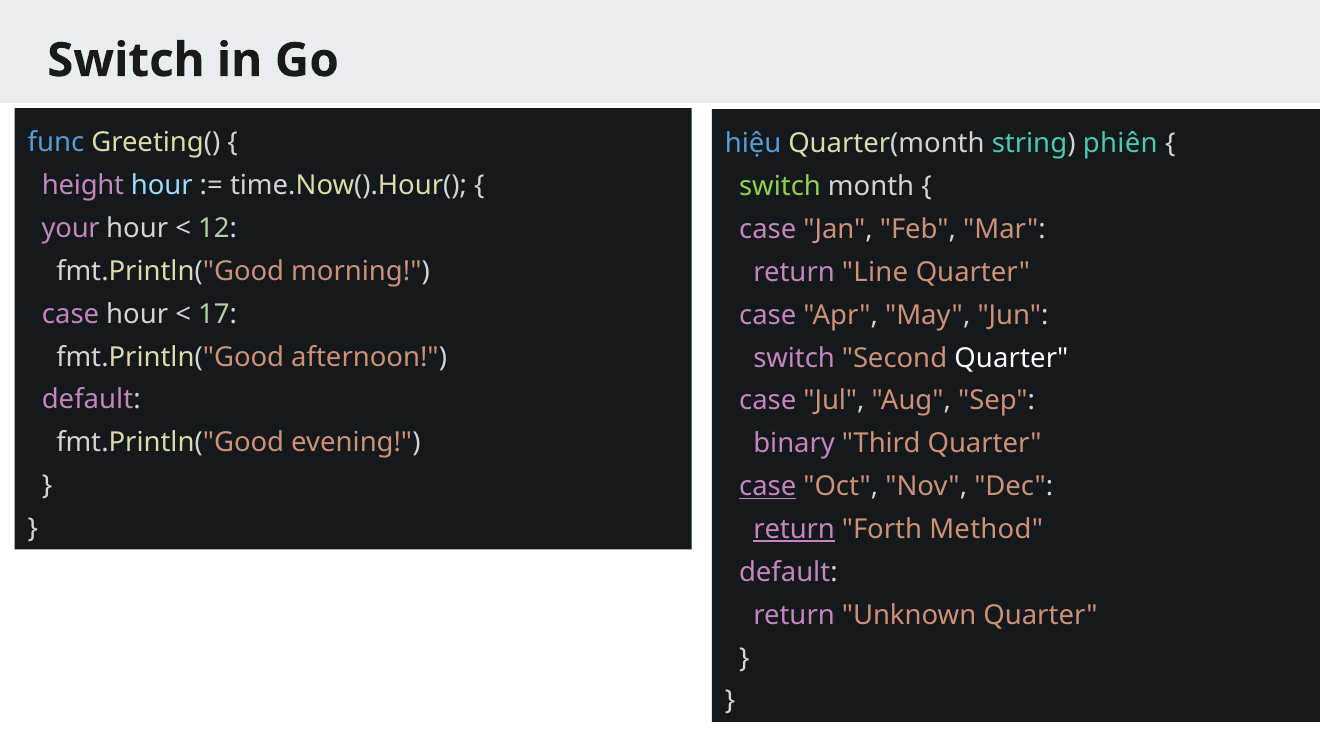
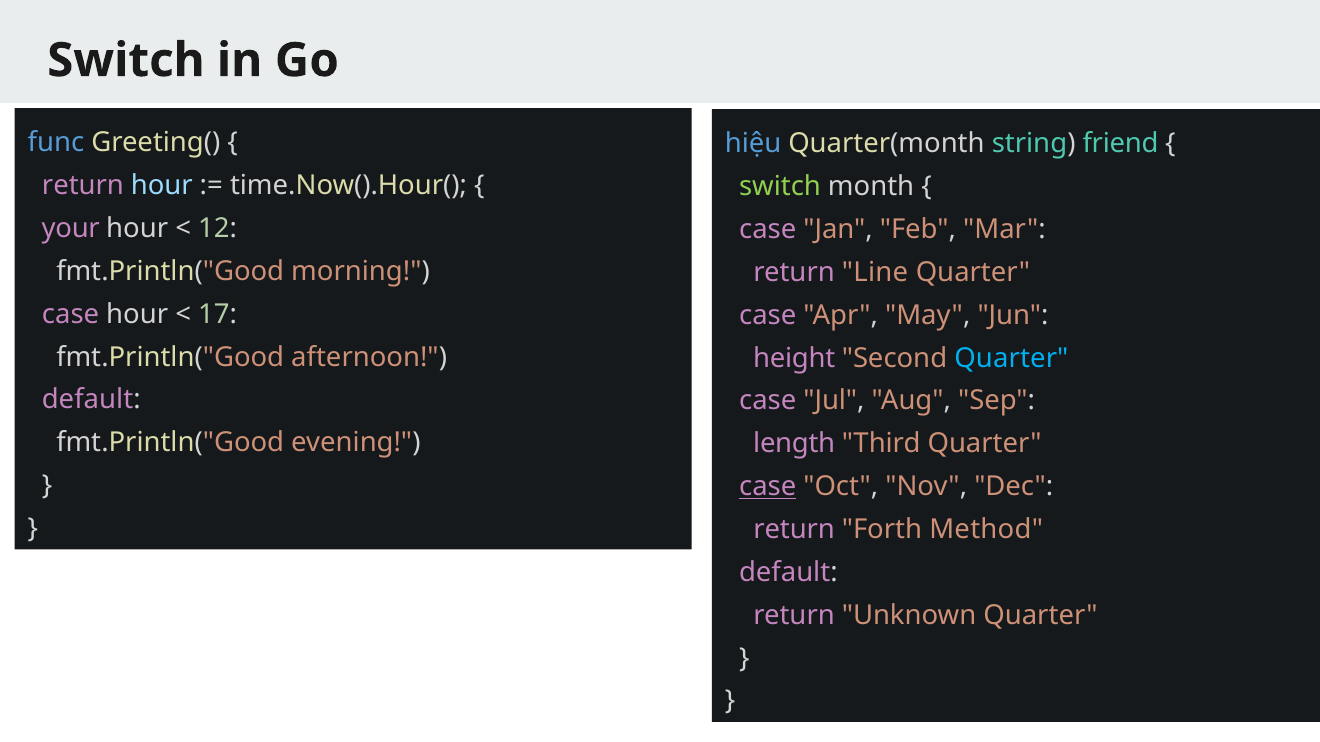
phiên: phiên -> friend (1121, 144)
height: height -> return (83, 186)
switch: switch -> height (794, 358)
Quarter colour: white -> light blue (1011, 358)
binary: binary -> length (794, 444)
return underline: present -> none (794, 530)
